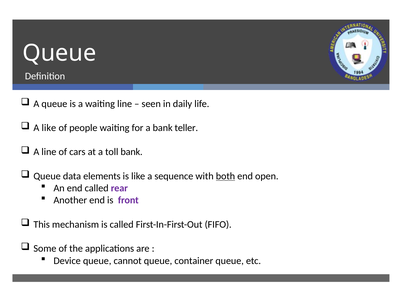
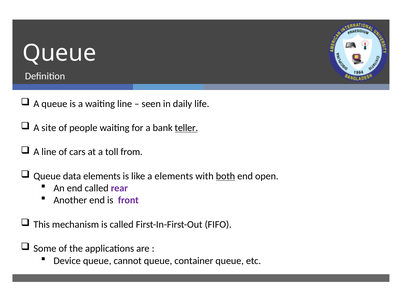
A like: like -> site (49, 128)
teller underline: none -> present (186, 128)
toll bank: bank -> from (132, 152)
a sequence: sequence -> elements (174, 176)
